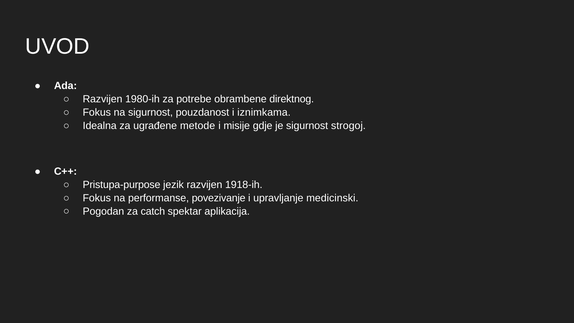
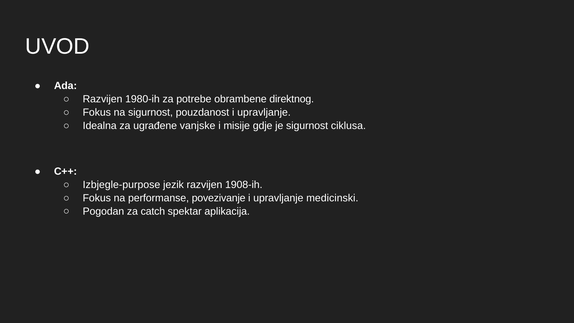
pouzdanost i iznimkama: iznimkama -> upravljanje (264, 112)
metode: metode -> vanjske (198, 126)
strogoj: strogoj -> ciklusa (348, 126)
Pristupa-purpose: Pristupa-purpose -> Izbjegle-purpose (121, 185)
1918-ih: 1918-ih -> 1908-ih (244, 185)
